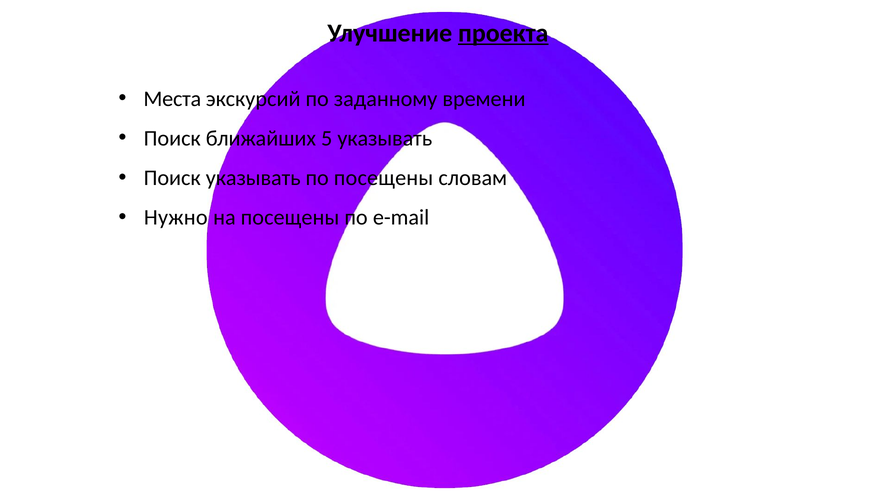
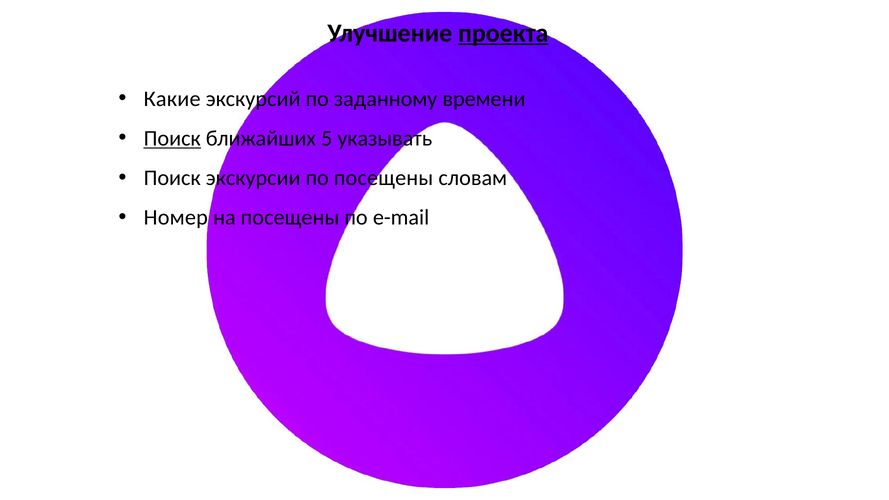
Места: Места -> Какие (172, 99)
Поиск underline: none -> present (172, 138)
Поиск указывать: указывать -> экскурсии (253, 178)
Нужно: Нужно -> Номер (176, 218)
